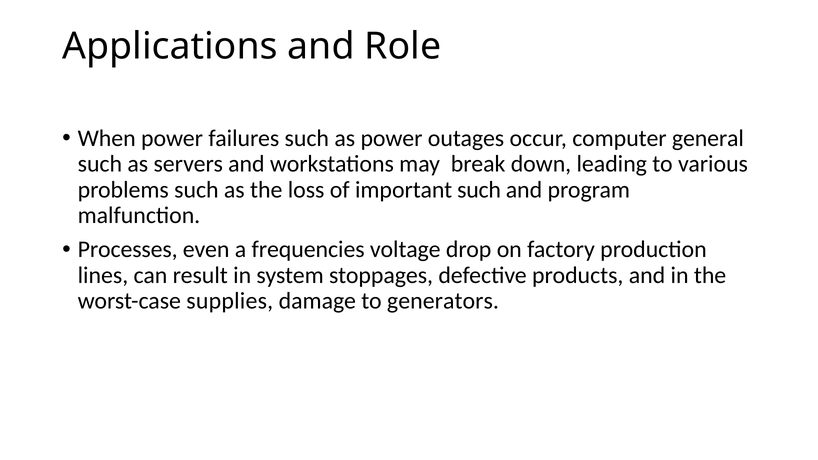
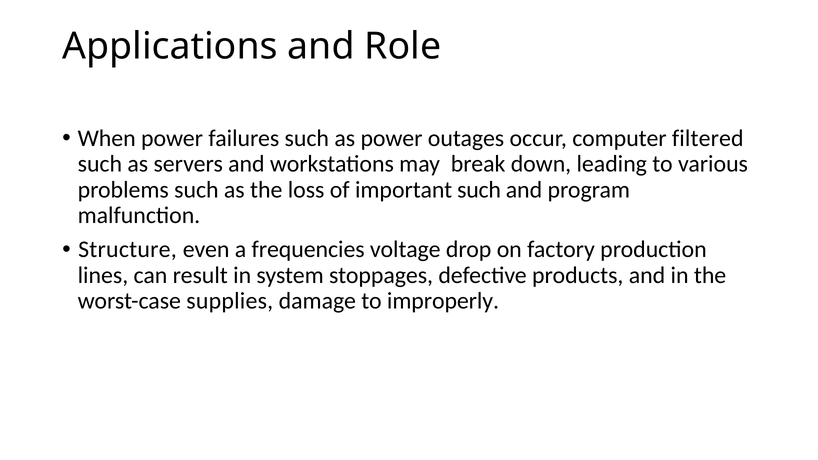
general: general -> filtered (708, 138)
Processes: Processes -> Structure (127, 250)
generators: generators -> improperly (443, 301)
